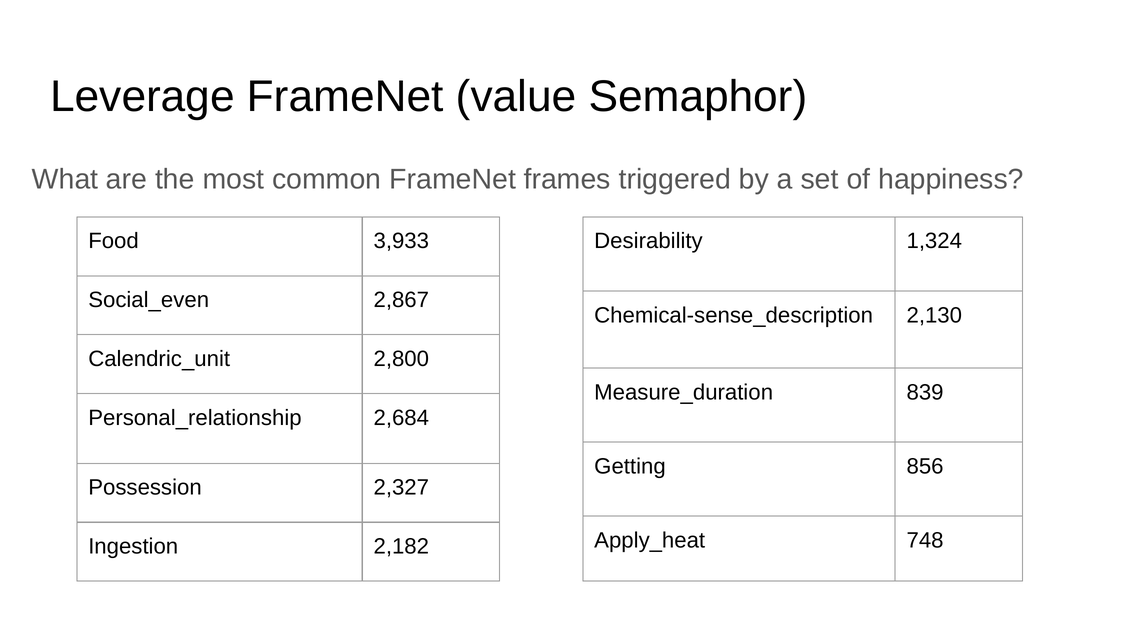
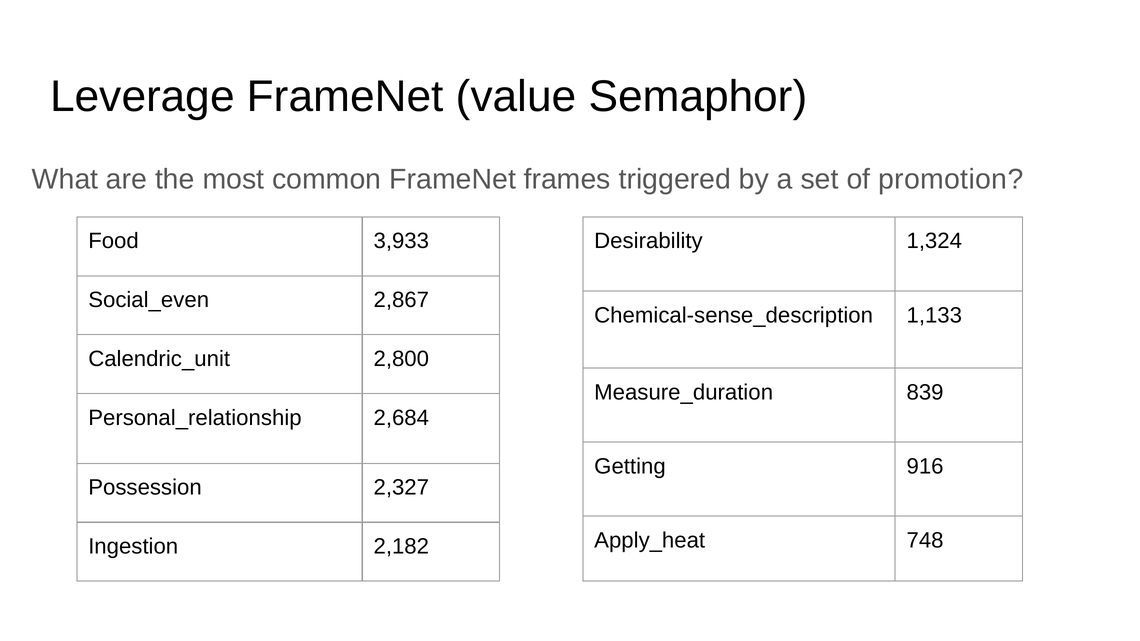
happiness: happiness -> promotion (951, 179)
2,130: 2,130 -> 1,133 (934, 315)
856: 856 -> 916 (925, 466)
